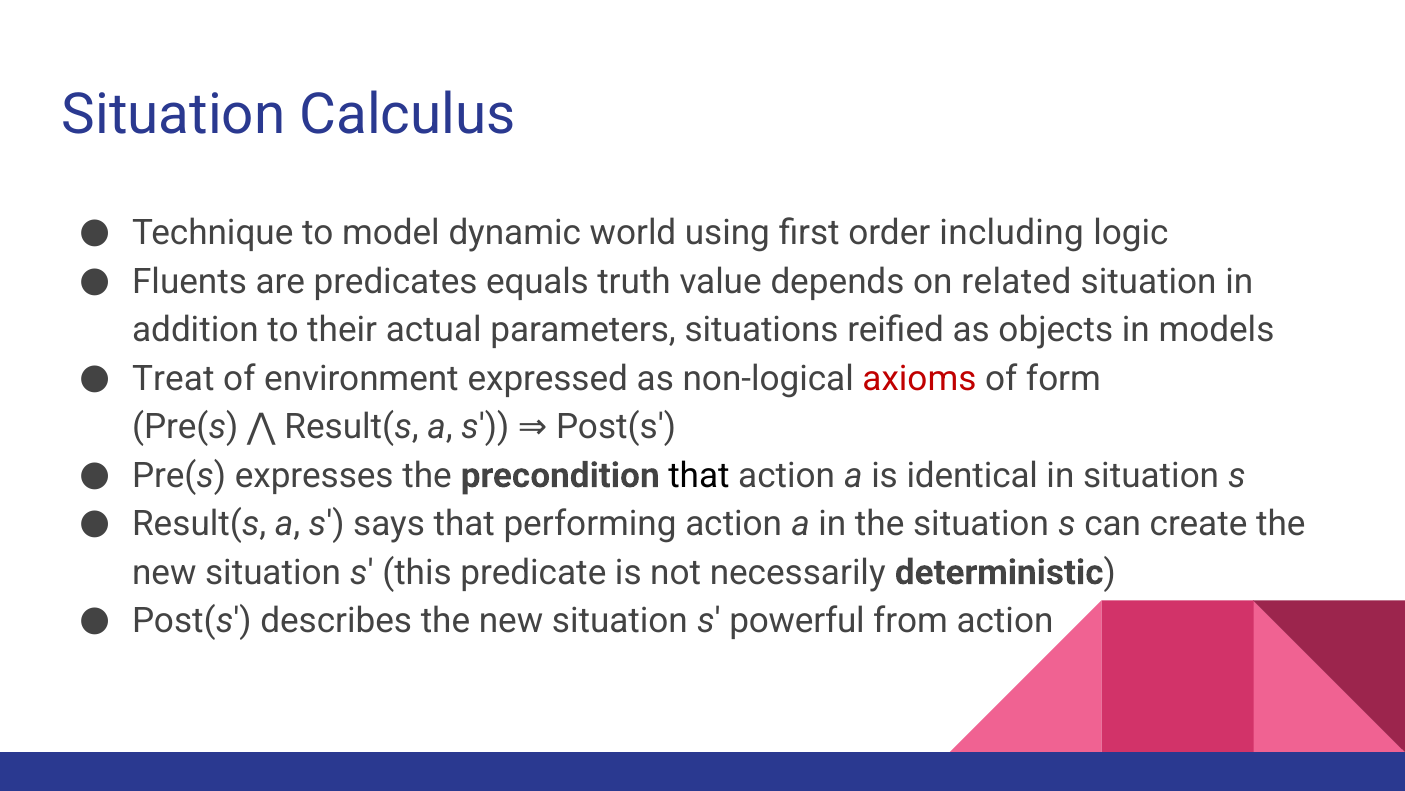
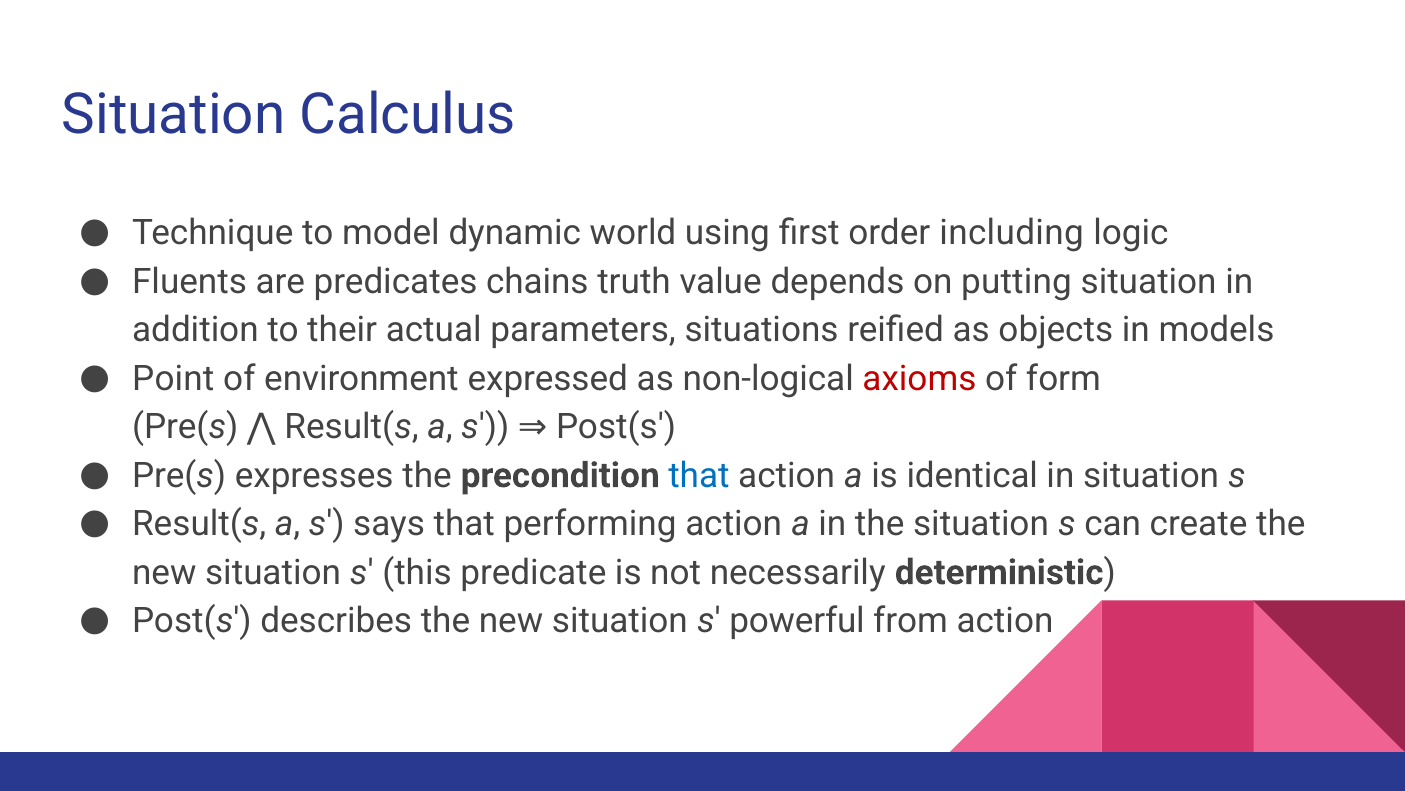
equals: equals -> chains (537, 281)
related: related -> putting (1017, 281)
Treat: Treat -> Point (173, 378)
that colour: black -> blue (699, 475)
